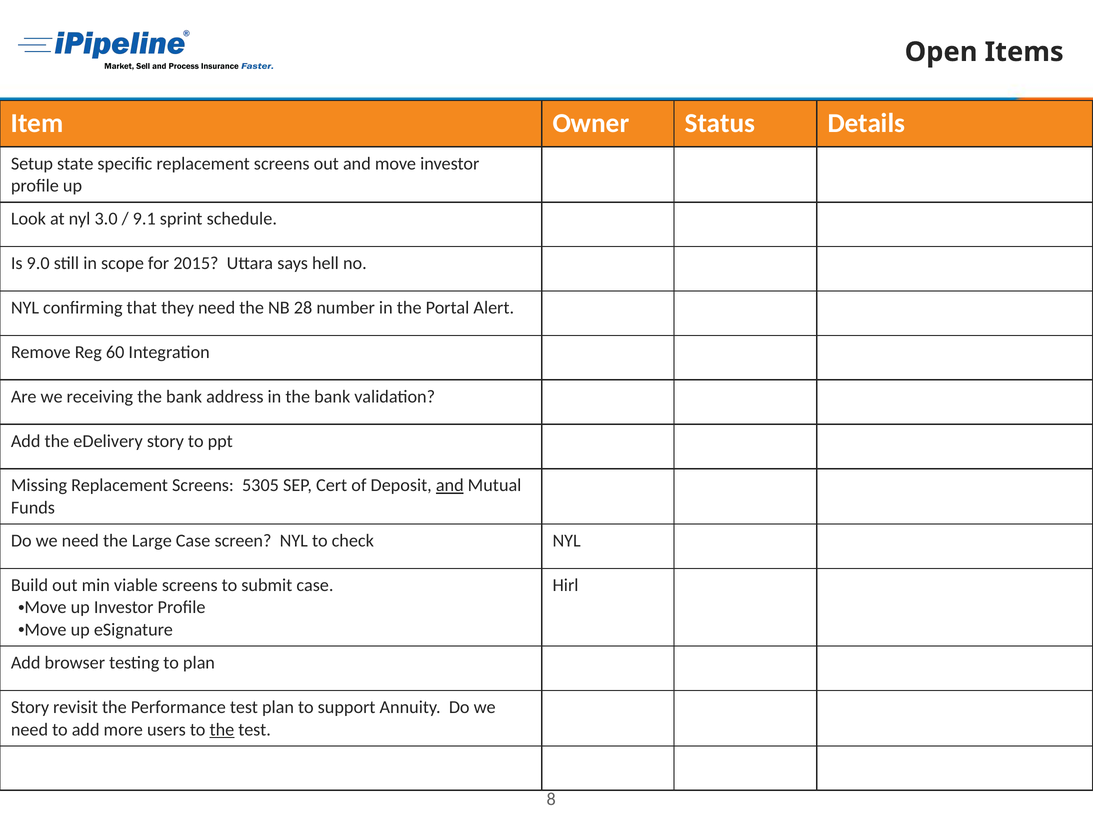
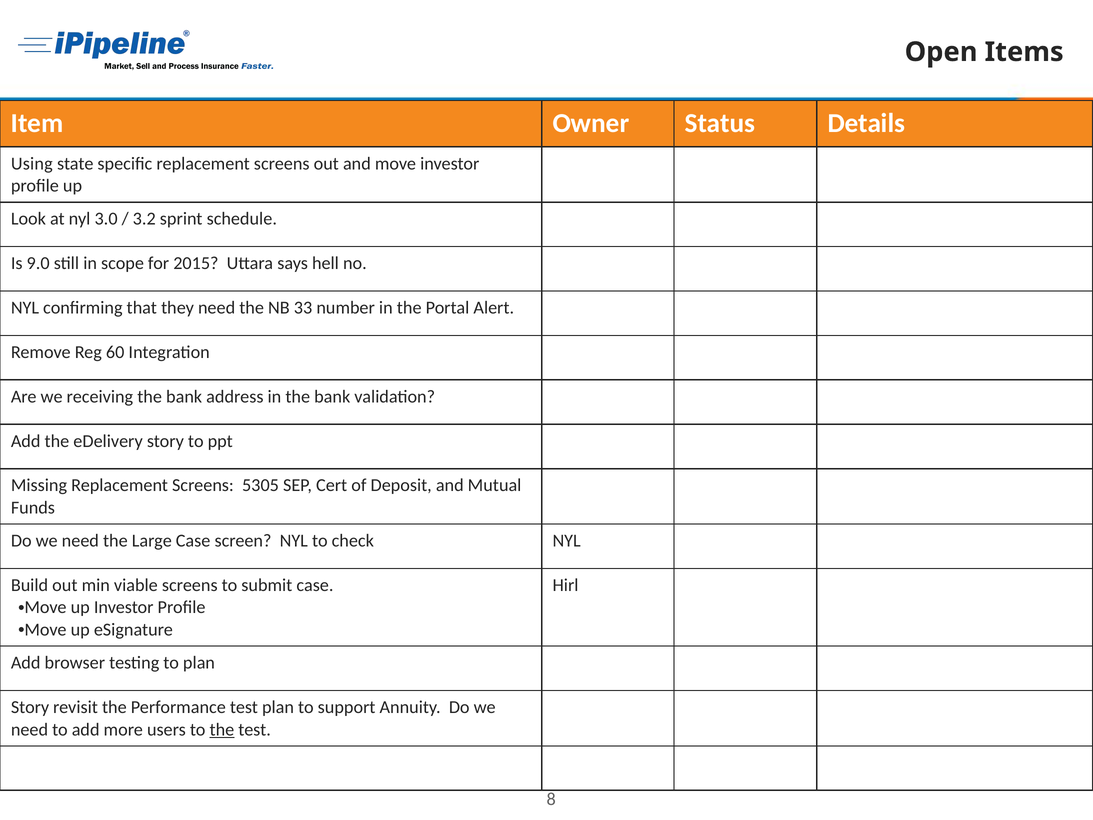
Setup: Setup -> Using (32, 163)
9.1: 9.1 -> 3.2 (144, 219)
28: 28 -> 33 (303, 308)
and underline: present -> none (450, 485)
